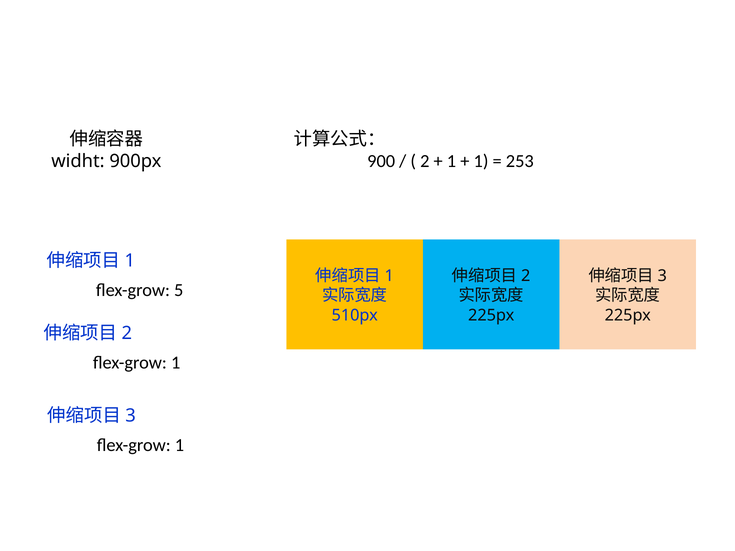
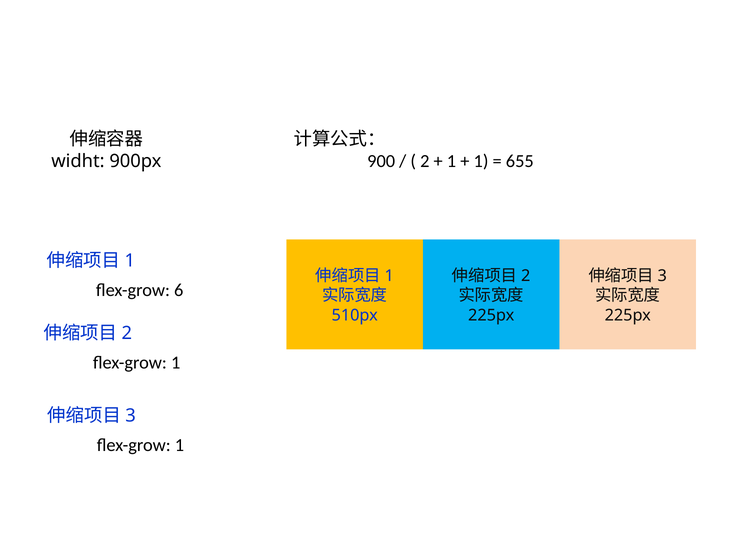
253: 253 -> 655 (520, 161)
5: 5 -> 6 (179, 290)
